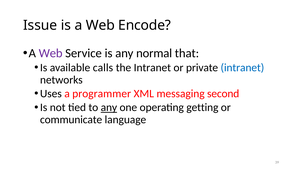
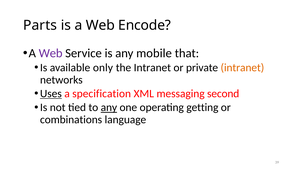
Issue: Issue -> Parts (40, 25)
normal: normal -> mobile (154, 53)
calls: calls -> only (103, 68)
intranet colour: blue -> orange (242, 68)
Uses underline: none -> present (51, 94)
programmer: programmer -> specification (102, 94)
communicate: communicate -> combinations (71, 120)
